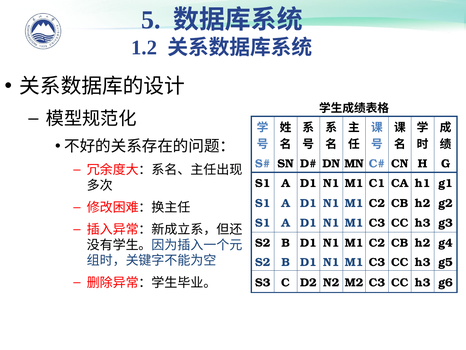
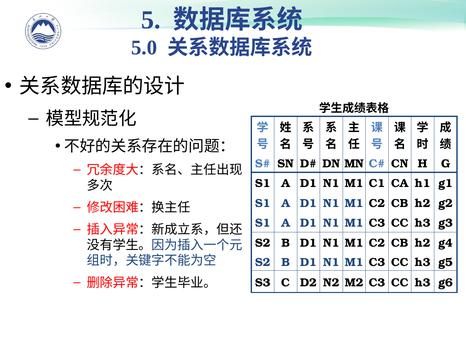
1.2: 1.2 -> 5.0 (144, 48)
